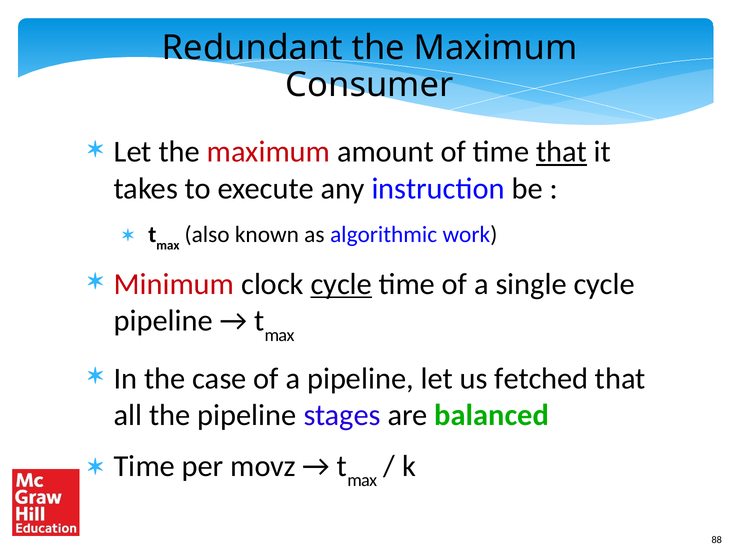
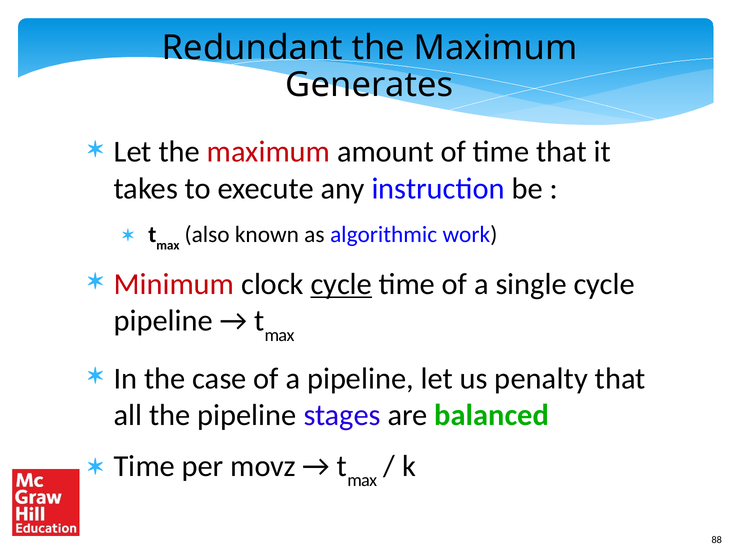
Consumer: Consumer -> Generates (369, 85)
that underline: present -> none (562, 152)
fetched: fetched -> penalty (541, 379)
